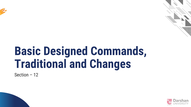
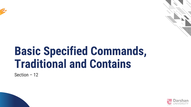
Designed: Designed -> Specified (66, 51)
Changes: Changes -> Contains (110, 64)
